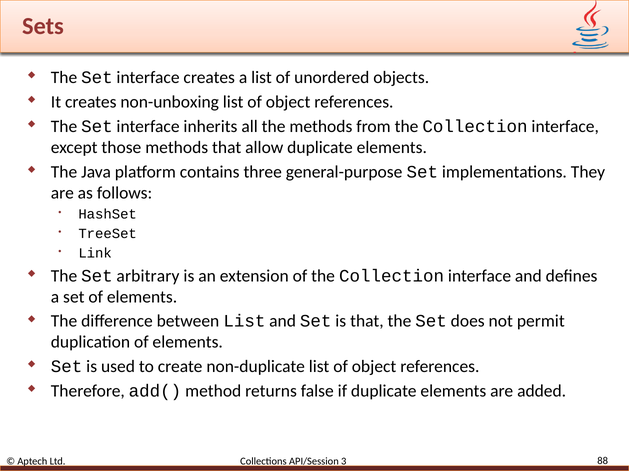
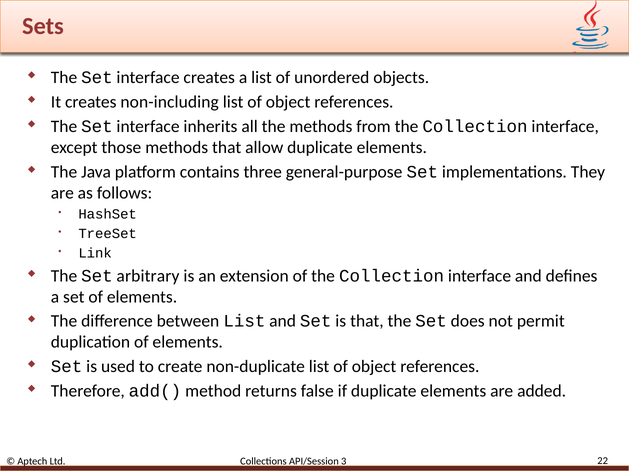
non-unboxing: non-unboxing -> non-including (170, 102)
88: 88 -> 22 (603, 461)
